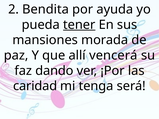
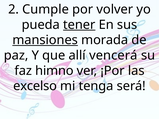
Bendita: Bendita -> Cumple (46, 9)
ayuda: ayuda -> volver (115, 9)
mansiones underline: none -> present (45, 40)
dando: dando -> himno (54, 71)
caridad: caridad -> excelso (35, 86)
